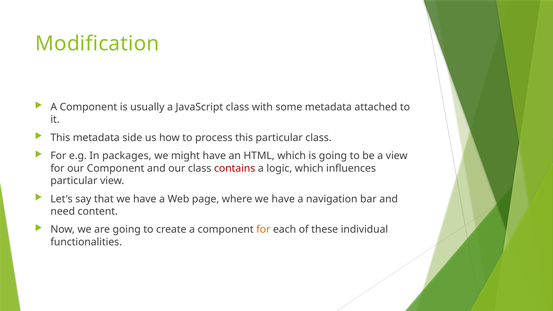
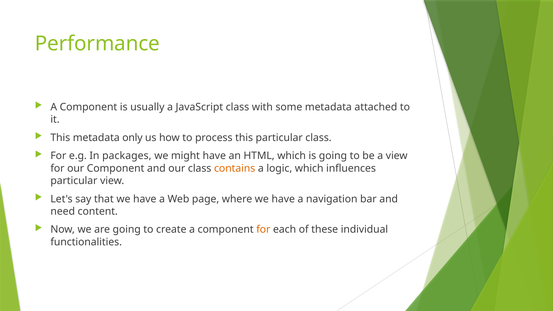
Modification: Modification -> Performance (97, 44)
side: side -> only (132, 138)
contains colour: red -> orange (235, 168)
